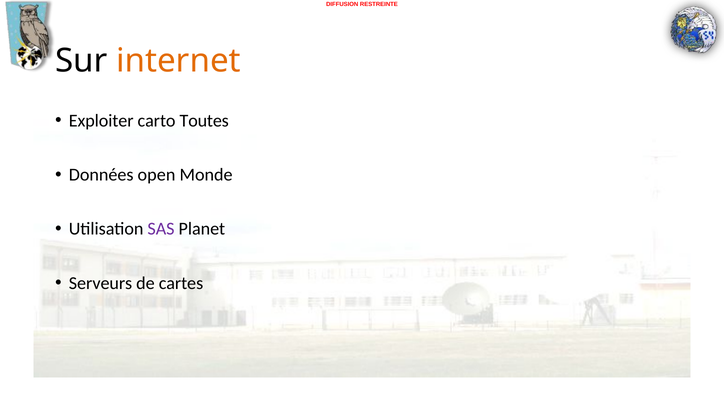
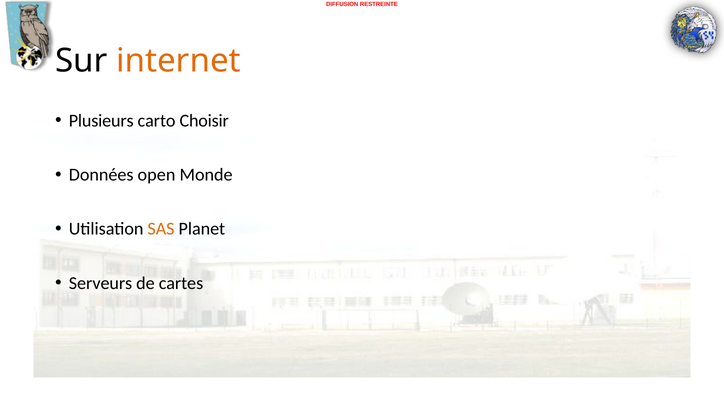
Exploiter: Exploiter -> Plusieurs (101, 121)
Toutes: Toutes -> Choisir (204, 121)
SAS colour: purple -> orange (161, 229)
